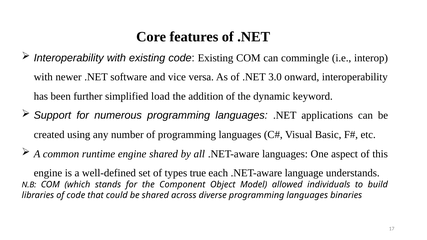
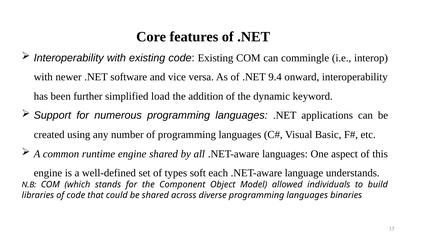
3.0: 3.0 -> 9.4 (275, 77)
true: true -> soft (198, 173)
